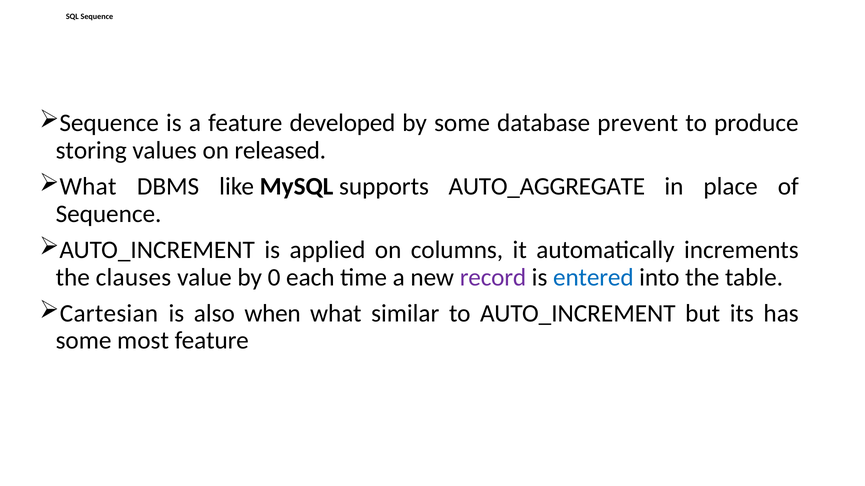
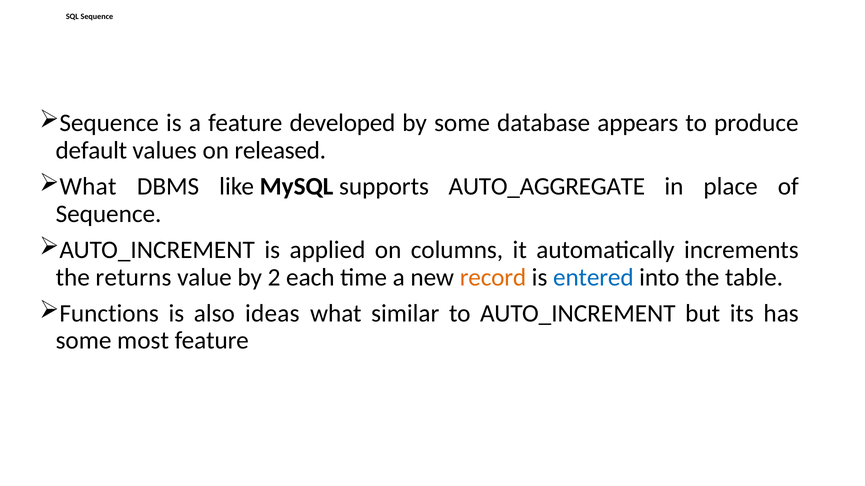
prevent: prevent -> appears (638, 123)
storing: storing -> default (91, 150)
clauses: clauses -> returns (133, 278)
0: 0 -> 2 (274, 278)
record colour: purple -> orange (493, 278)
Cartesian: Cartesian -> Functions (109, 314)
when: when -> ideas (272, 314)
